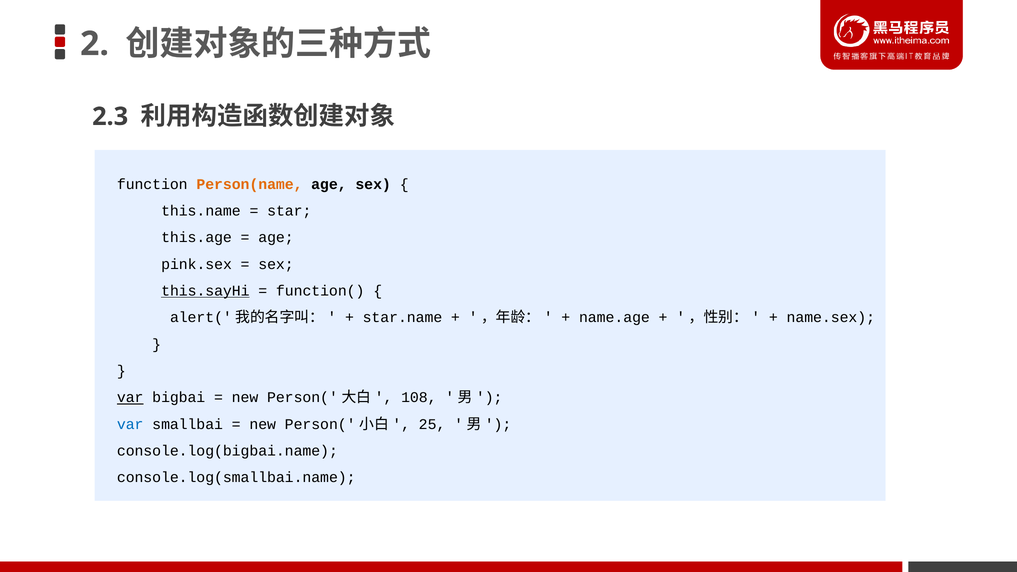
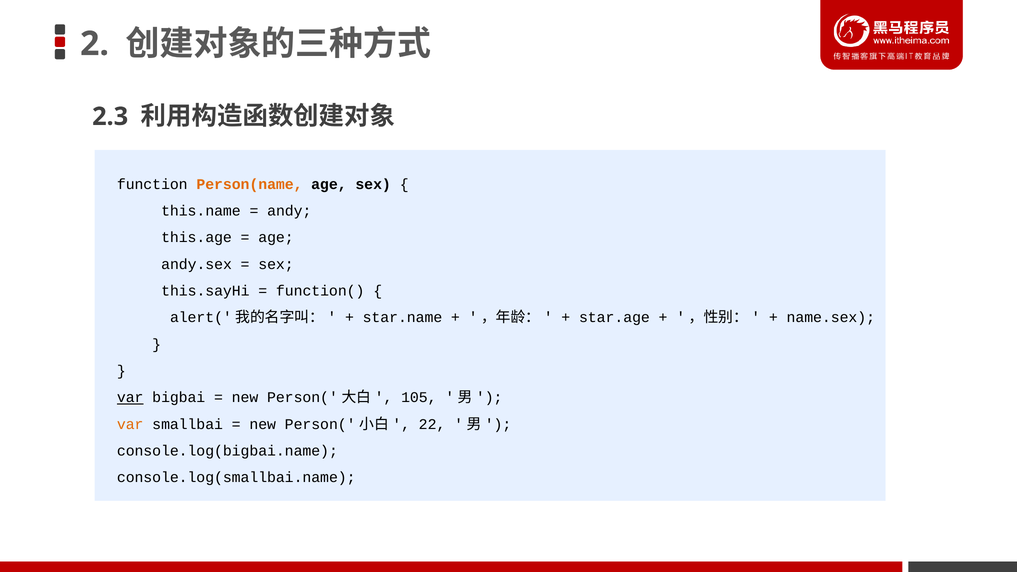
star: star -> andy (289, 211)
pink.sex: pink.sex -> andy.sex (197, 264)
this.sayHi underline: present -> none (205, 291)
name.age: name.age -> star.age (614, 318)
108: 108 -> 105 (419, 398)
var colour: blue -> orange (130, 424)
25: 25 -> 22 (432, 424)
